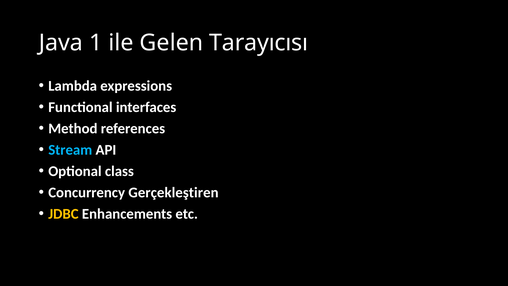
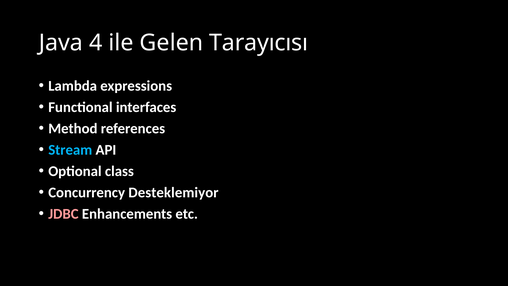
1: 1 -> 4 (96, 43)
Gerçekleştiren: Gerçekleştiren -> Desteklemiyor (173, 192)
JDBC colour: yellow -> pink (63, 214)
